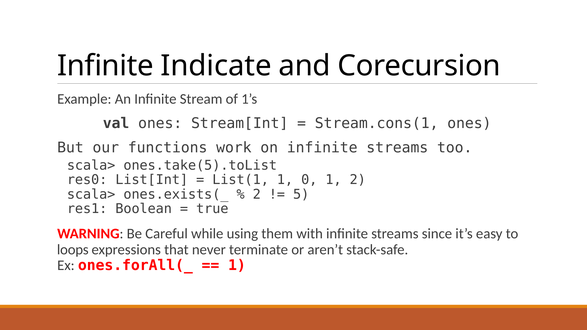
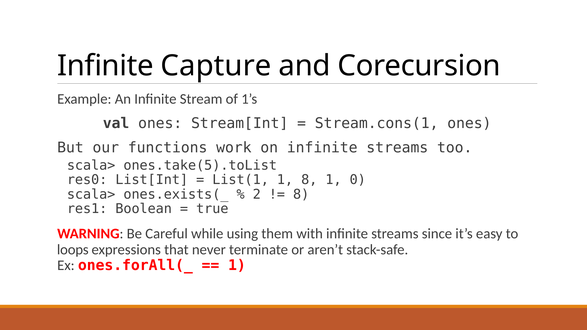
Indicate: Indicate -> Capture (216, 66)
1 0: 0 -> 8 (309, 180)
1 2: 2 -> 0 (358, 180)
5: 5 -> 8 (301, 194)
